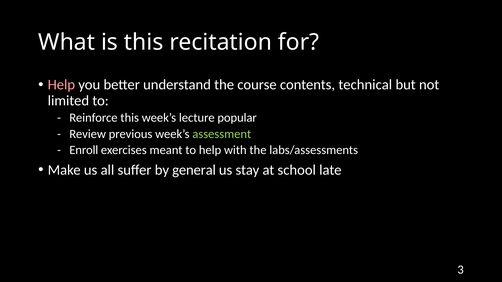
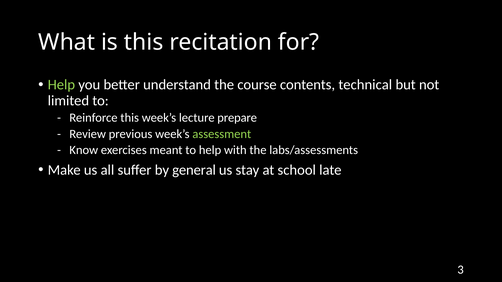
Help colour: pink -> light green (61, 85)
popular: popular -> prepare (237, 118)
Enroll: Enroll -> Know (84, 150)
